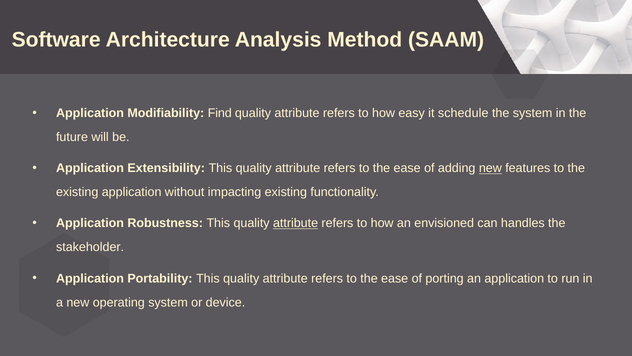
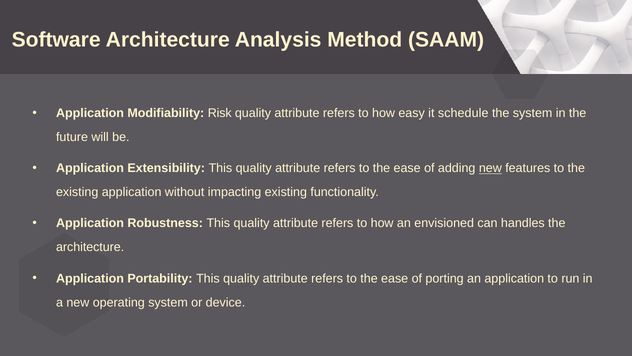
Find: Find -> Risk (220, 113)
attribute underline: present -> none (296, 223)
stakeholder: stakeholder -> architecture (90, 247)
